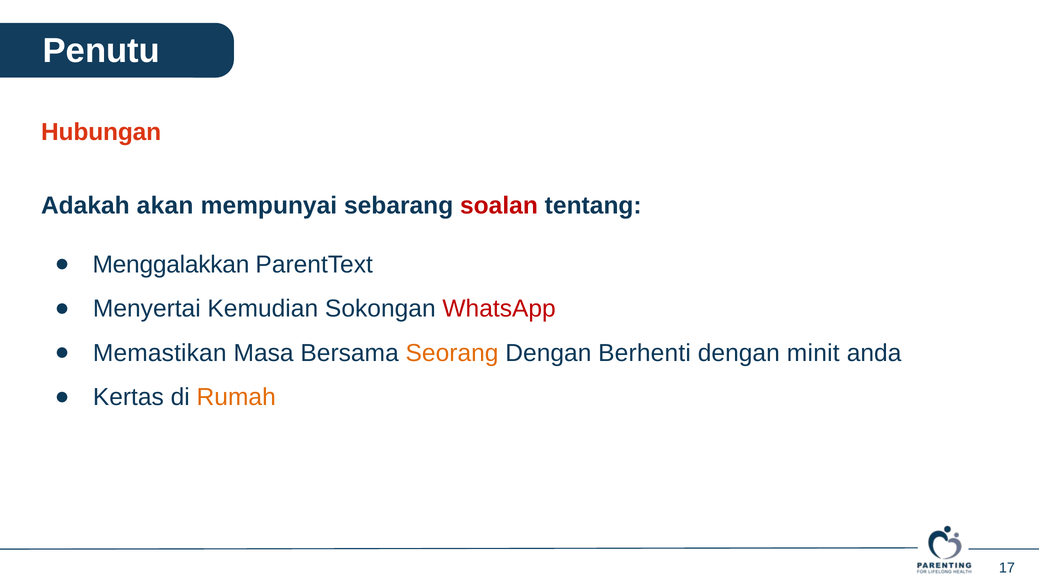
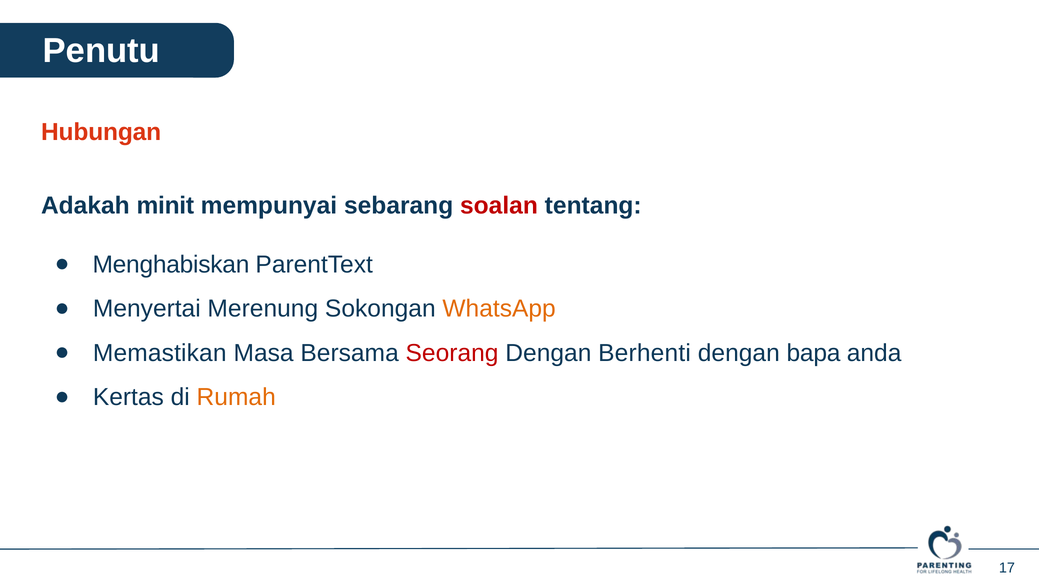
akan: akan -> minit (165, 206)
Menggalakkan: Menggalakkan -> Menghabiskan (171, 264)
Kemudian: Kemudian -> Merenung (263, 308)
WhatsApp colour: red -> orange (499, 308)
Seorang colour: orange -> red (452, 353)
minit: minit -> bapa (814, 353)
